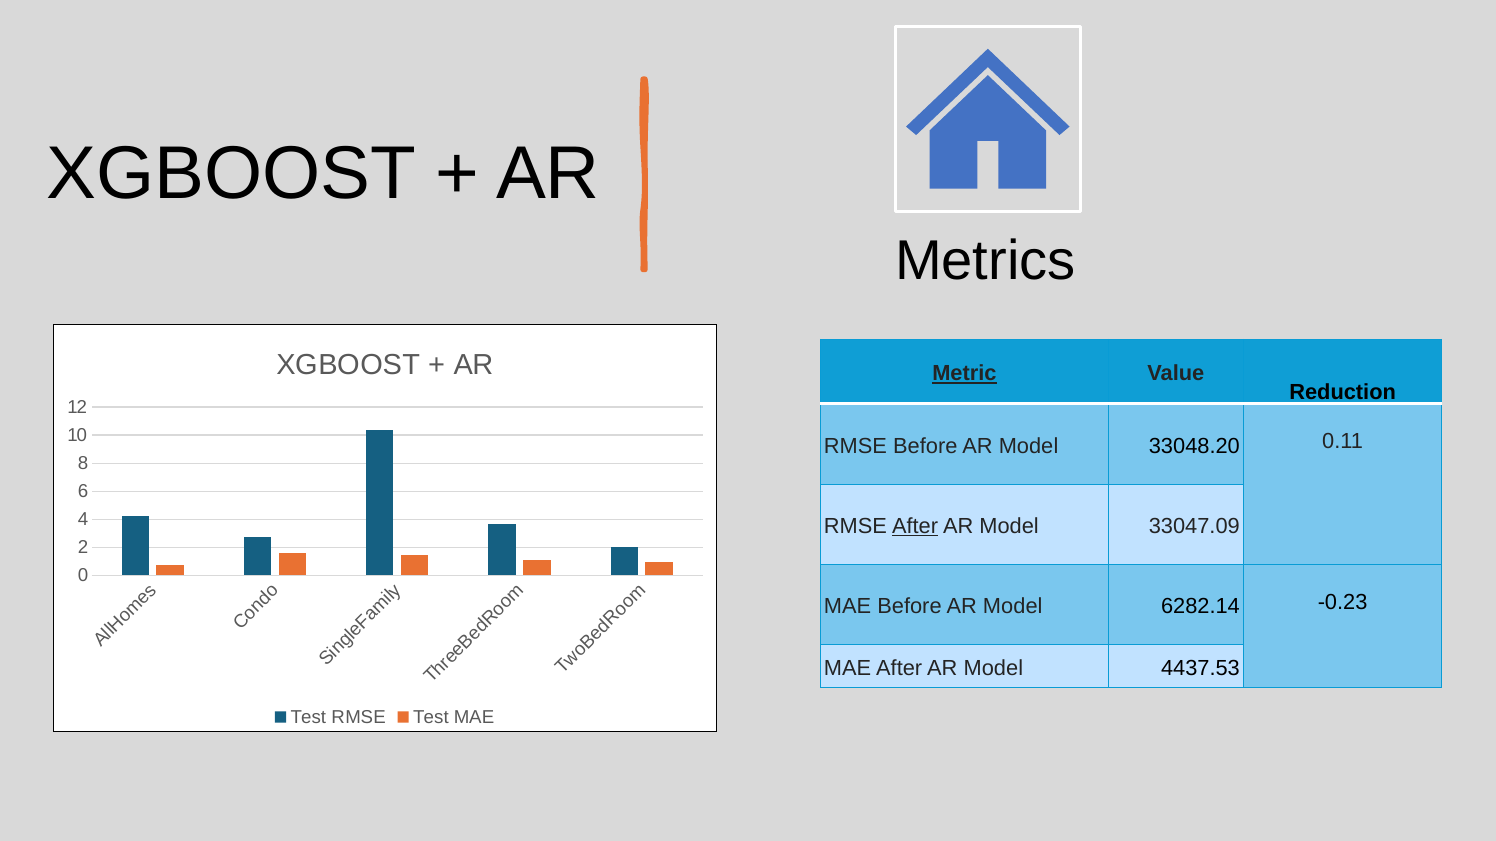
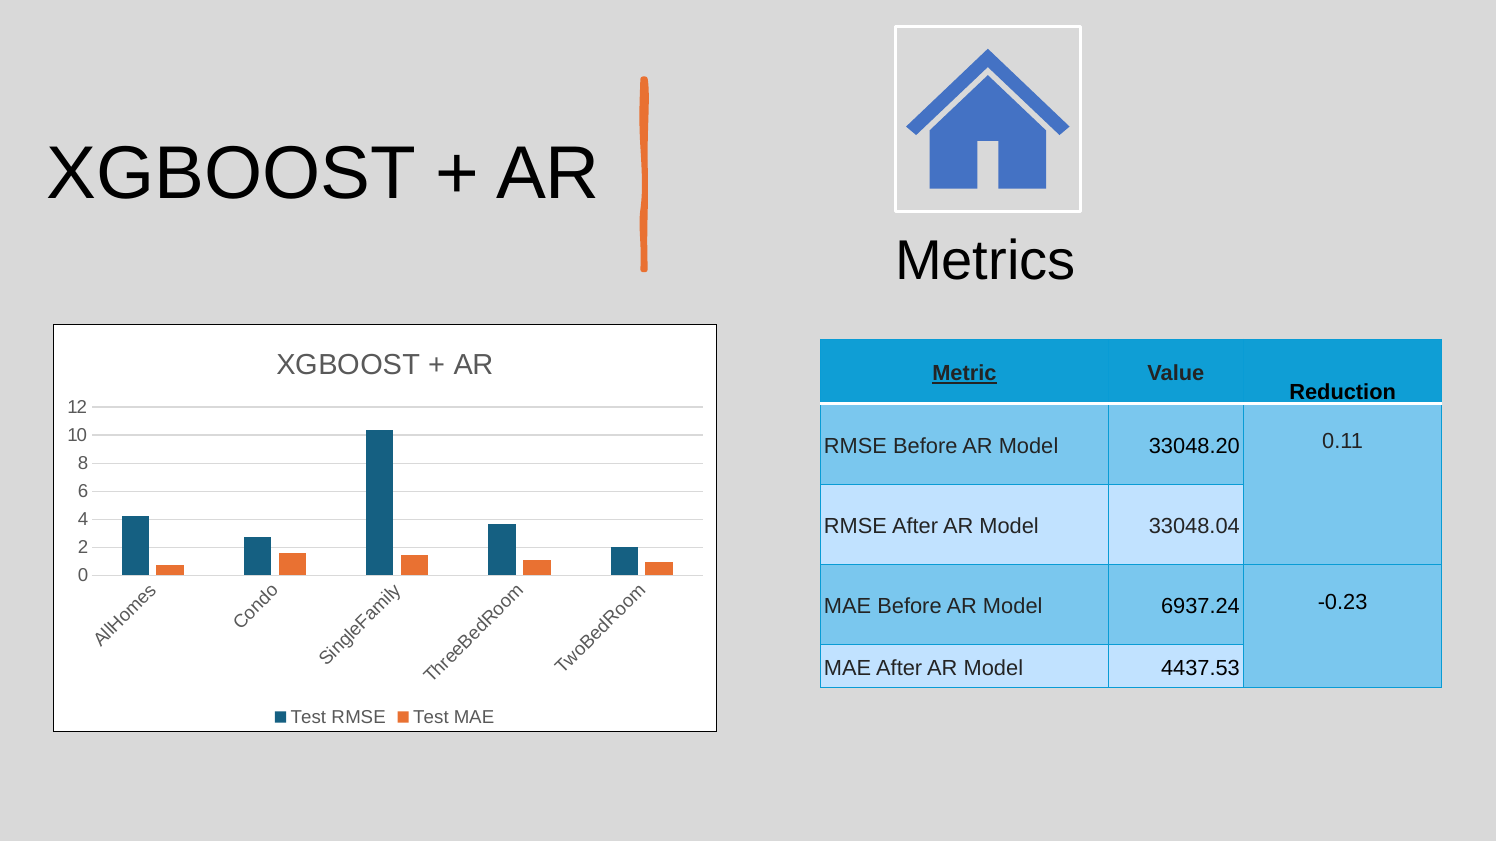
After underline: present -> none (915, 527)
33047.09: 33047.09 -> 33048.04 (1194, 527)
6282.14: 6282.14 -> 6937.24 (1200, 607)
